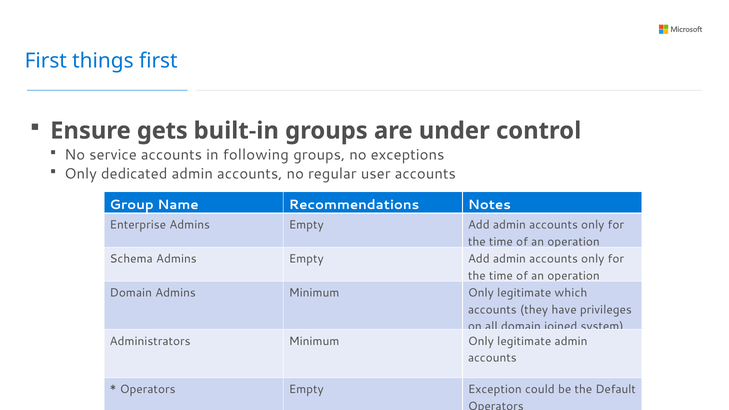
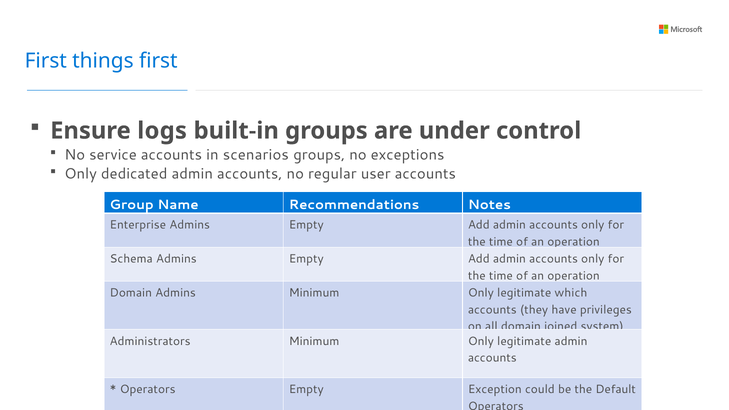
gets: gets -> logs (162, 131)
following: following -> scenarios (256, 155)
